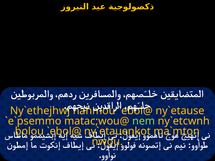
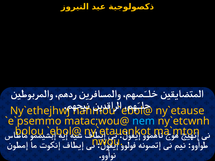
nem colour: light green -> light blue (144, 121)
